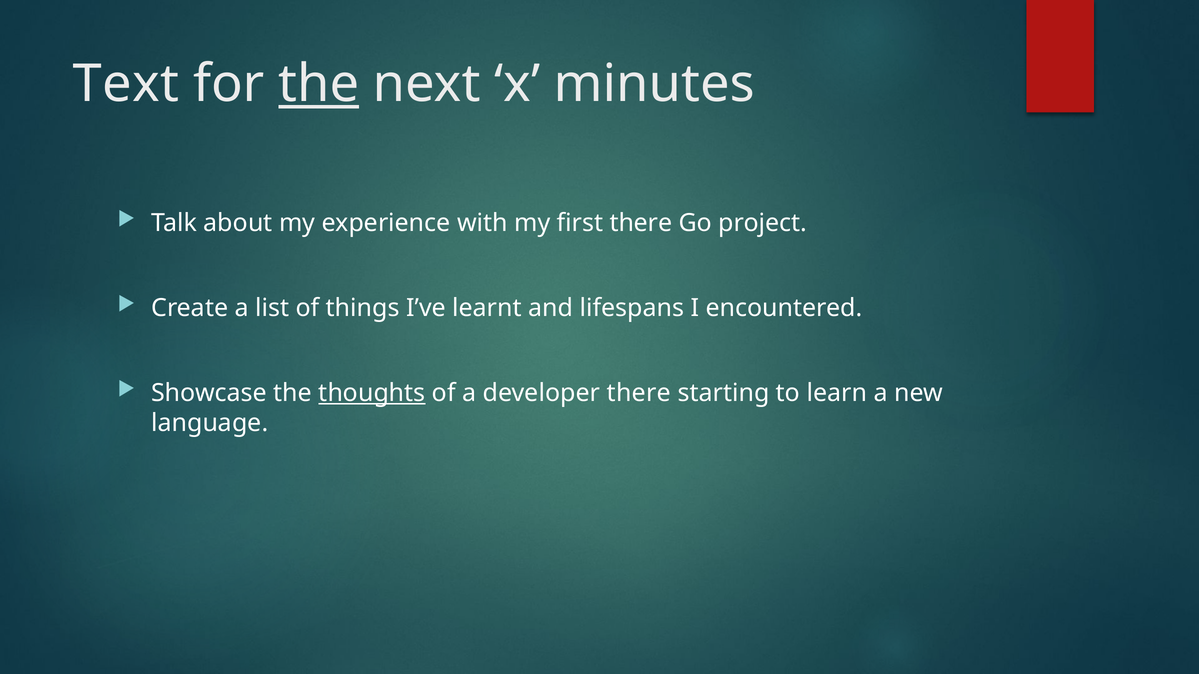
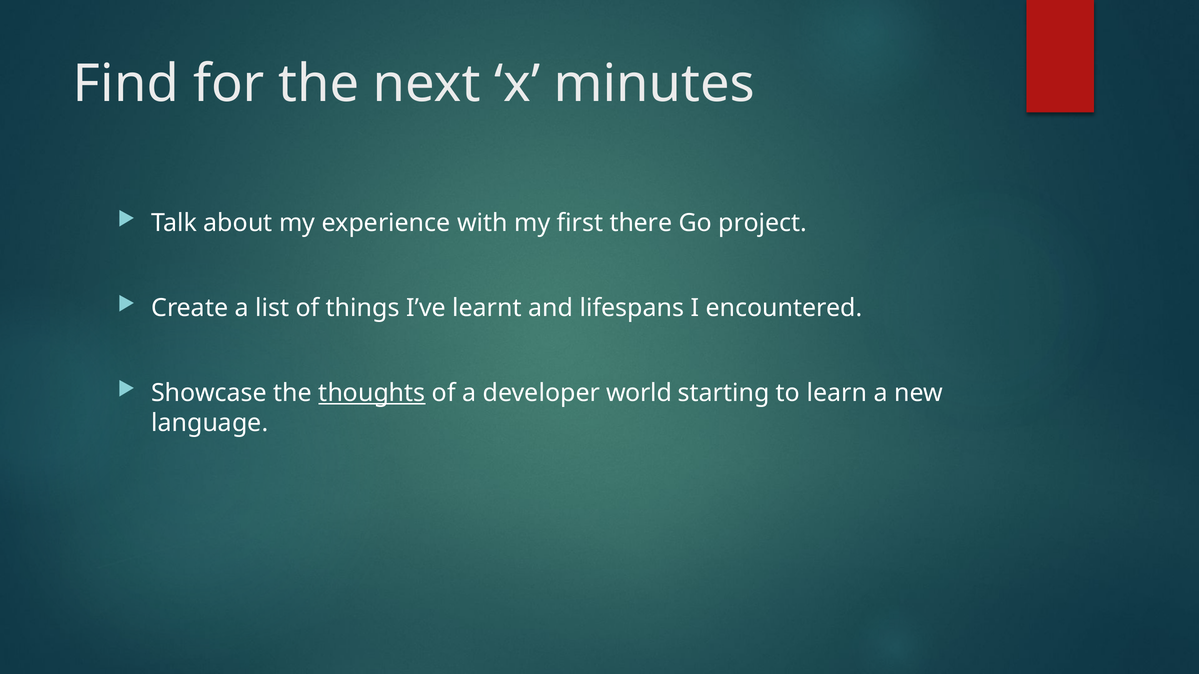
Text: Text -> Find (126, 84)
the underline: present -> none (319, 84)
developer there: there -> world (639, 393)
